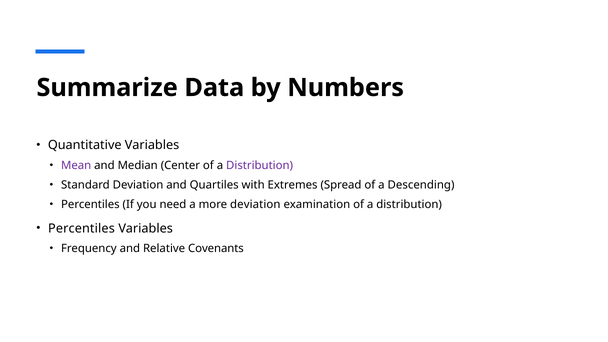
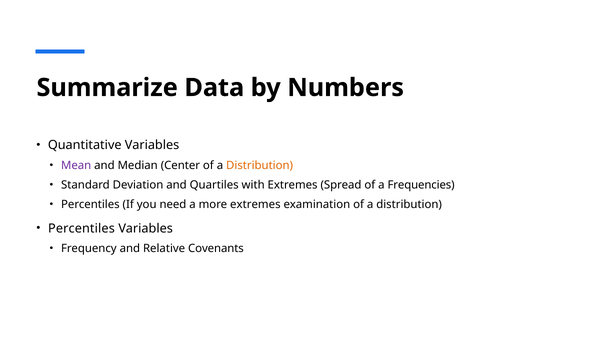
Distribution colour: purple -> orange (260, 165)
Descending: Descending -> Frequencies (421, 185)
more deviation: deviation -> extremes (255, 205)
